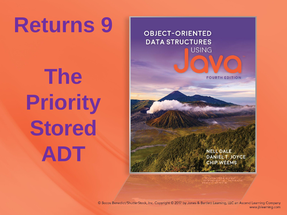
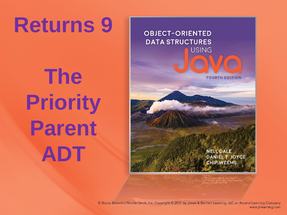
Stored: Stored -> Parent (63, 128)
